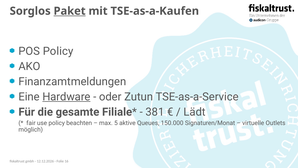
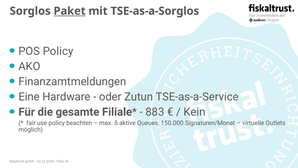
TSE-as-a-Kaufen: TSE-as-a-Kaufen -> TSE-as-a-Sorglos (155, 11)
Hardware underline: present -> none (66, 97)
381: 381 -> 883 (155, 112)
Lädt: Lädt -> Kein (194, 112)
